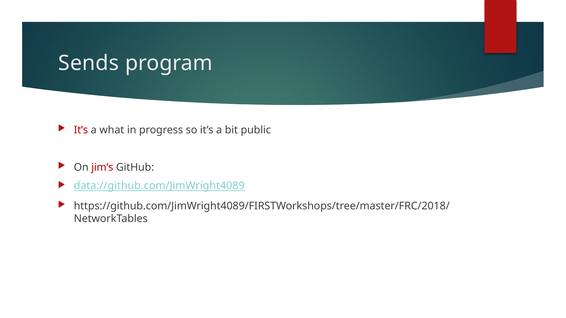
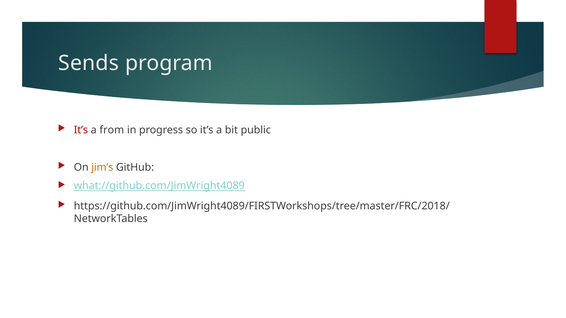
what: what -> from (112, 130)
jim’s colour: red -> orange (102, 167)
data://github.com/JimWright4089: data://github.com/JimWright4089 -> what://github.com/JimWright4089 (159, 186)
